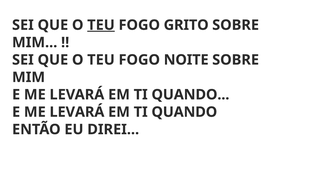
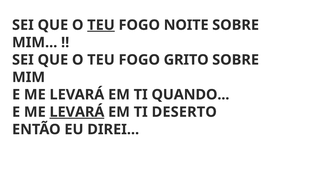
GRITO: GRITO -> NOITE (186, 25)
NOITE: NOITE -> GRITO (186, 60)
LEVARÁ underline: none -> present (77, 112)
QUANDO: QUANDO -> DESERTO (184, 112)
